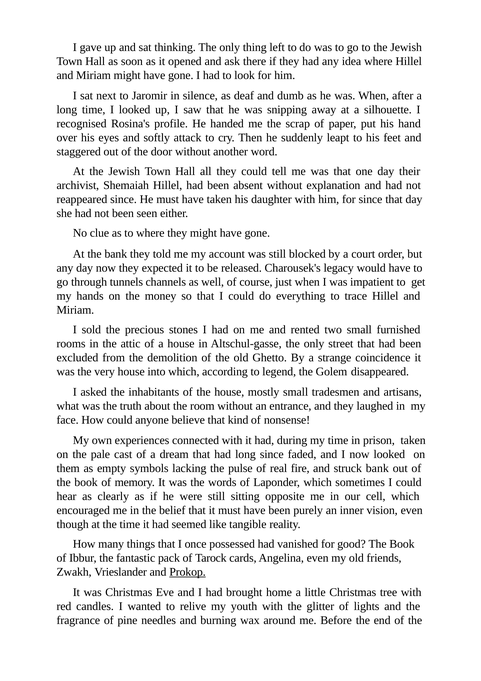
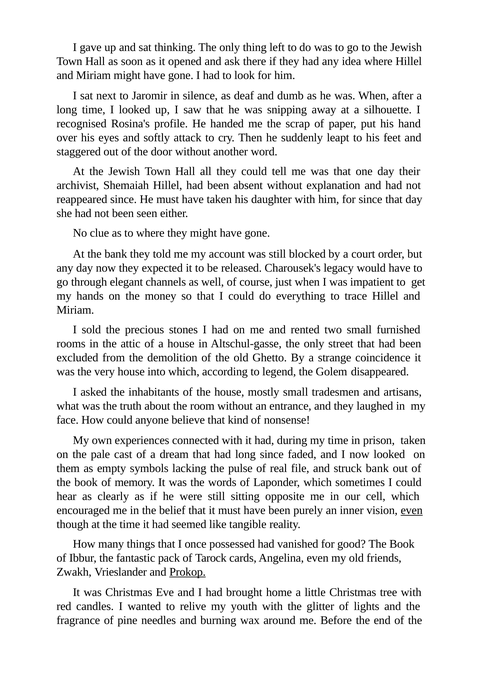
tunnels: tunnels -> elegant (126, 282)
fire: fire -> file (300, 468)
even underline: none -> present (412, 510)
